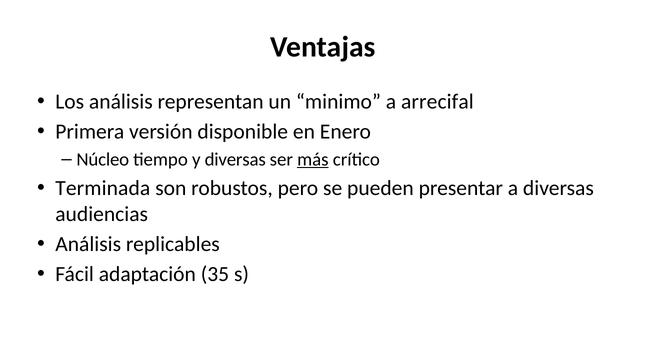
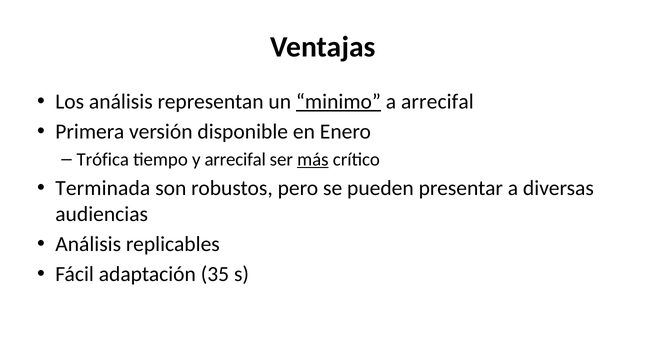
minimo underline: none -> present (338, 102)
Núcleo: Núcleo -> Trófica (103, 160)
y diversas: diversas -> arrecifal (235, 160)
